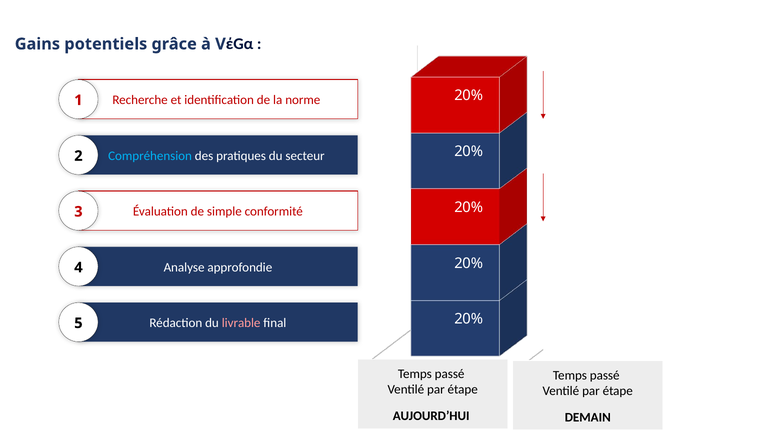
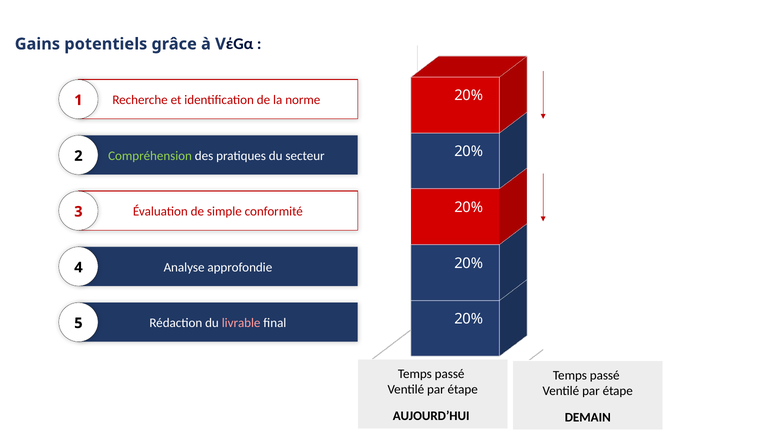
Compréhension colour: light blue -> light green (150, 156)
